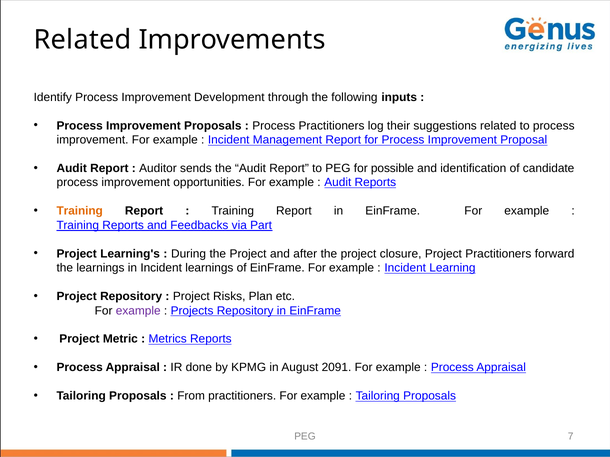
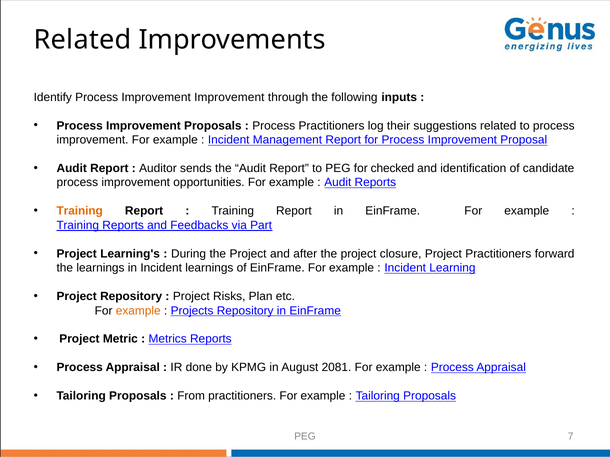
Improvement Development: Development -> Improvement (229, 97)
possible: possible -> checked (392, 169)
example colour: purple -> orange (138, 311)
2091: 2091 -> 2081 (337, 368)
